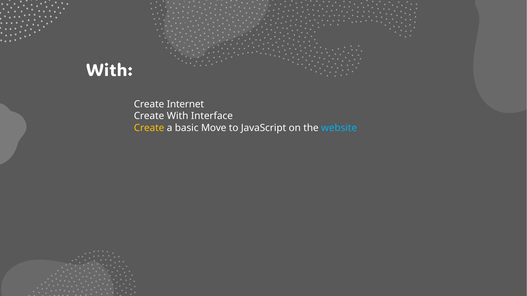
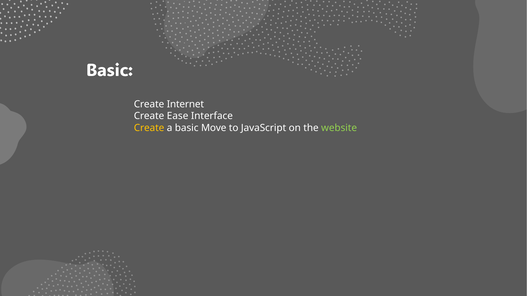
With: With -> Basic (110, 70)
Create With: With -> Ease (178, 116)
website colour: light blue -> light green (339, 128)
